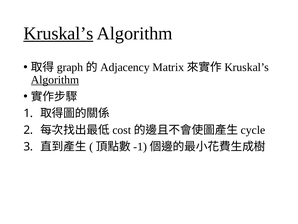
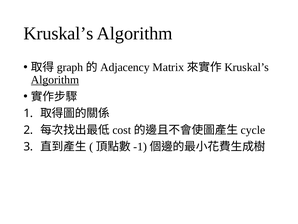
Kruskal’s underline: present -> none (58, 33)
